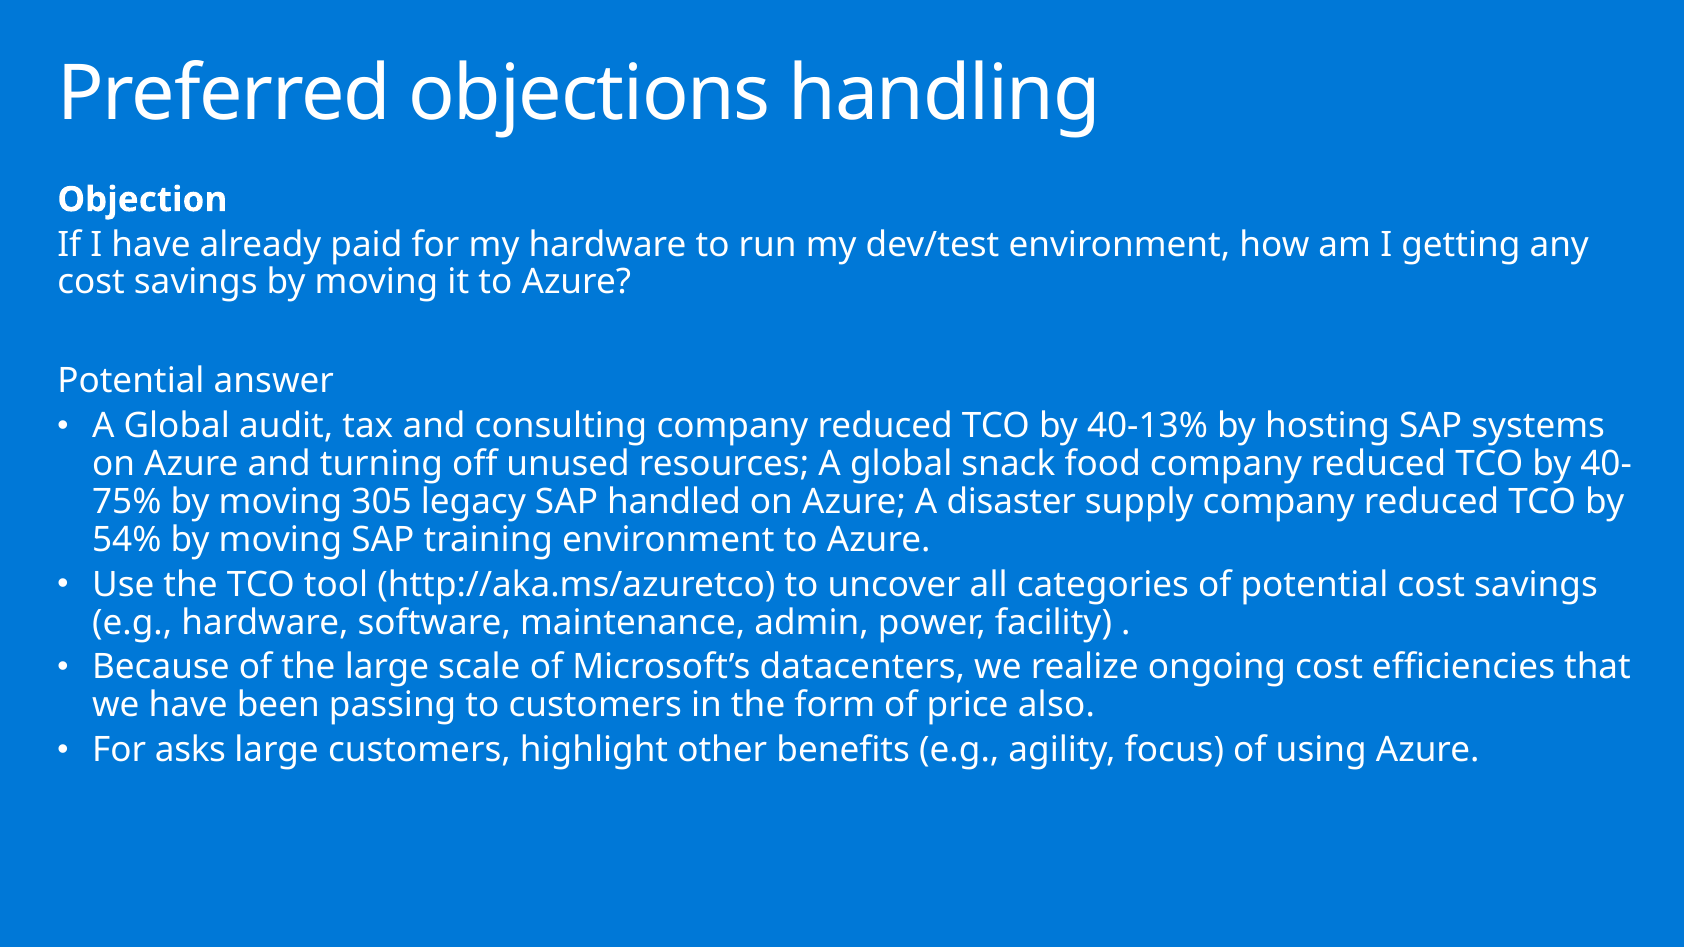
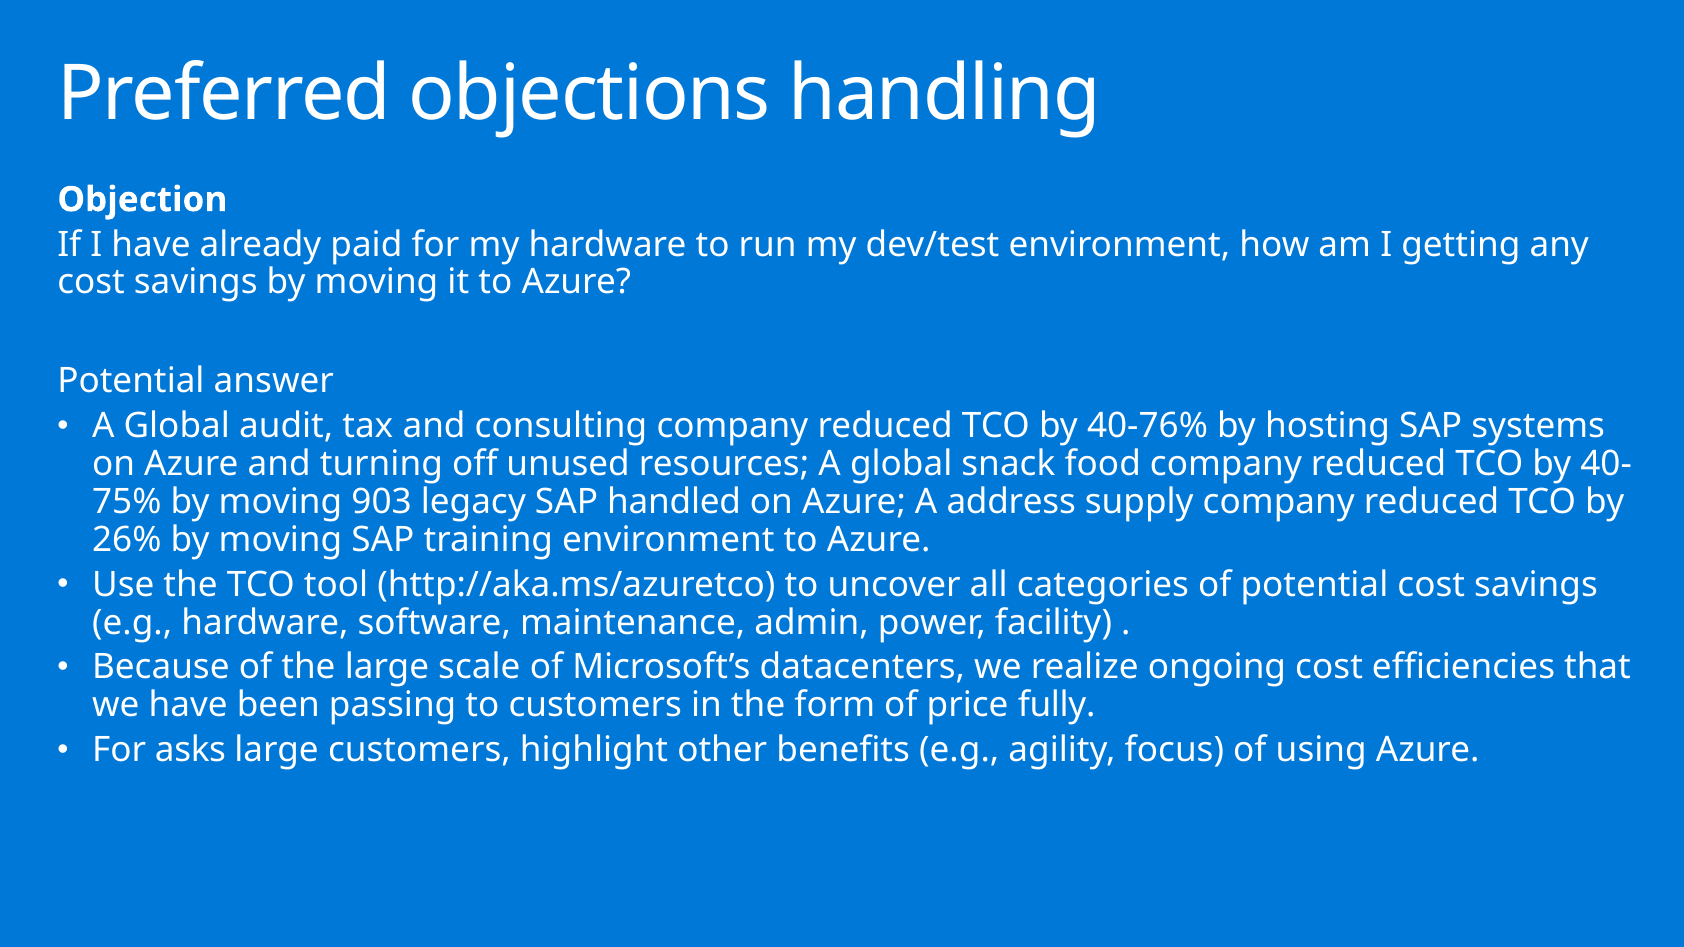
40-13%: 40-13% -> 40-76% (1147, 426)
305: 305 -> 903 (382, 502)
disaster: disaster -> address (1011, 502)
54%: 54% -> 26% (127, 540)
also: also -> fully (1057, 705)
